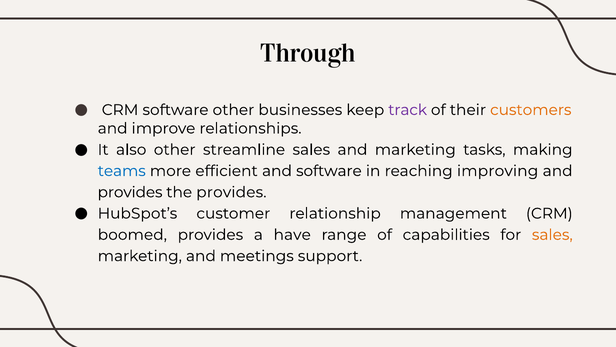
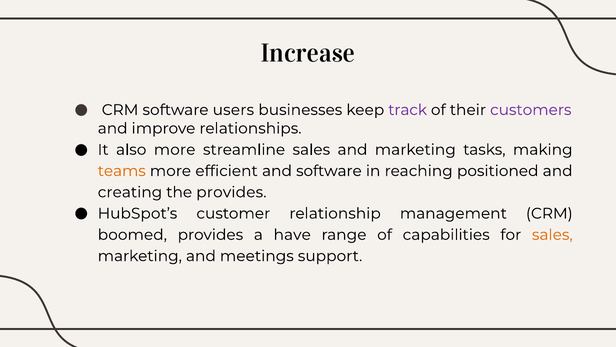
Through: Through -> Increase (308, 53)
software other: other -> users (233, 110)
customers colour: orange -> purple (531, 110)
also other: other -> more (175, 149)
teams colour: blue -> orange (122, 171)
improving: improving -> positioned (498, 171)
provides: provides -> creating (130, 192)
